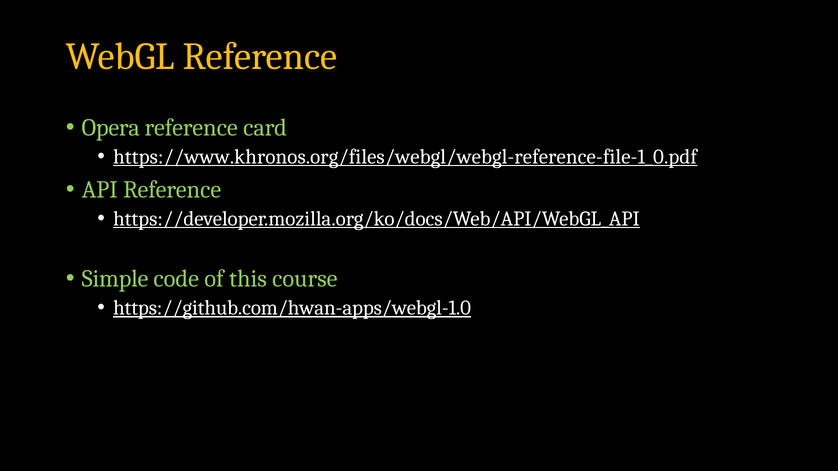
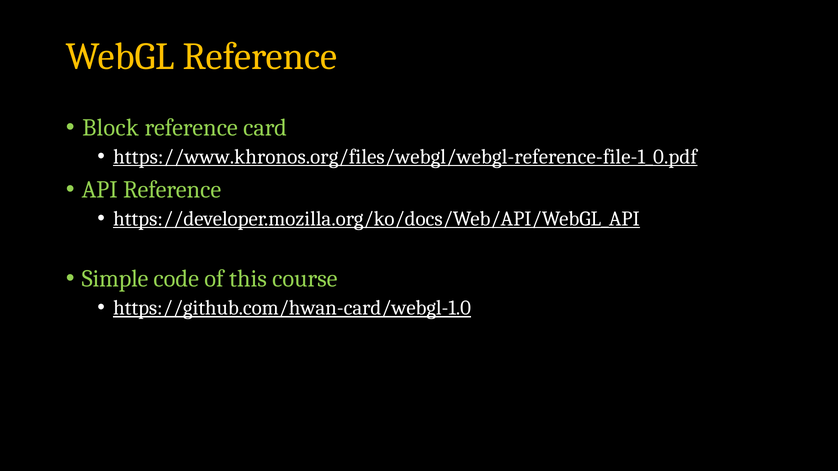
Opera: Opera -> Block (110, 128)
https://github.com/hwan-apps/webgl-1.0: https://github.com/hwan-apps/webgl-1.0 -> https://github.com/hwan-card/webgl-1.0 (292, 308)
